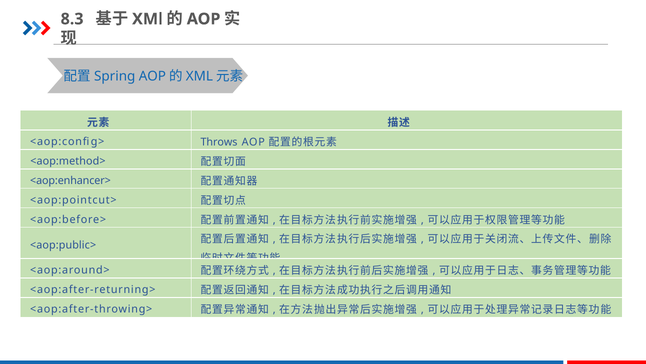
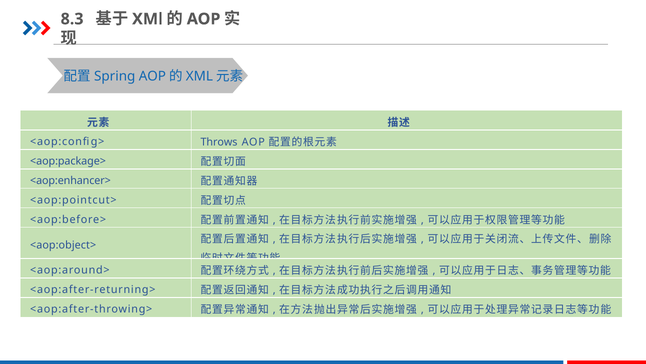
<aop:method>: <aop:method> -> <aop:package> (68, 161)
<aop:public>: <aop:public> -> <aop:object> (63, 245)
